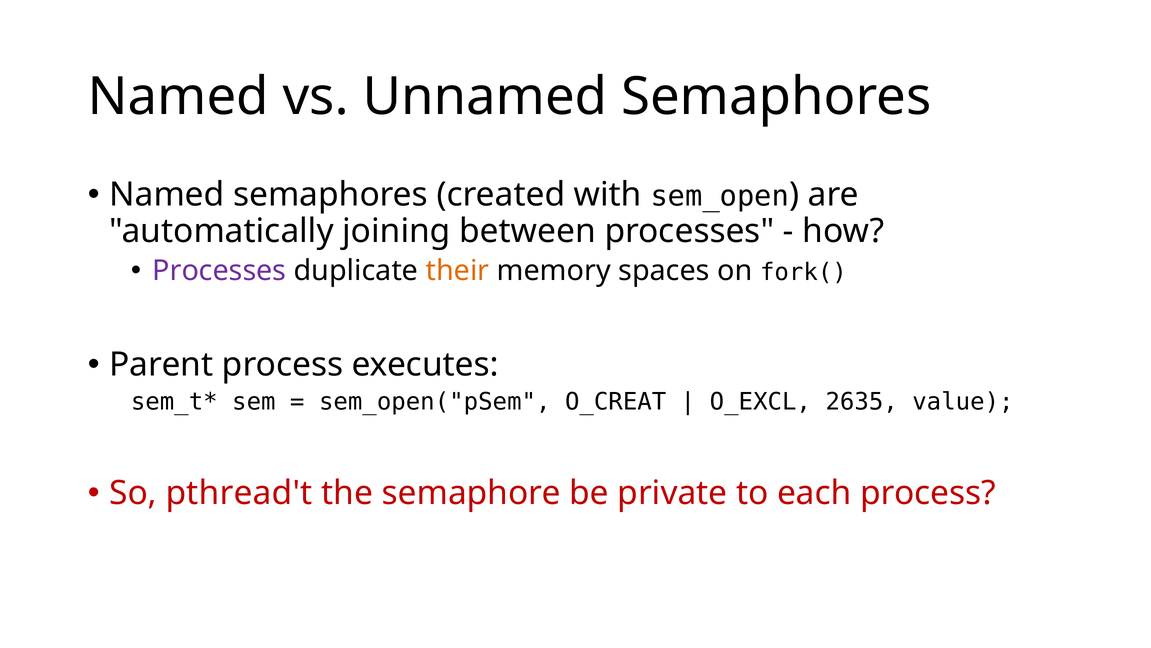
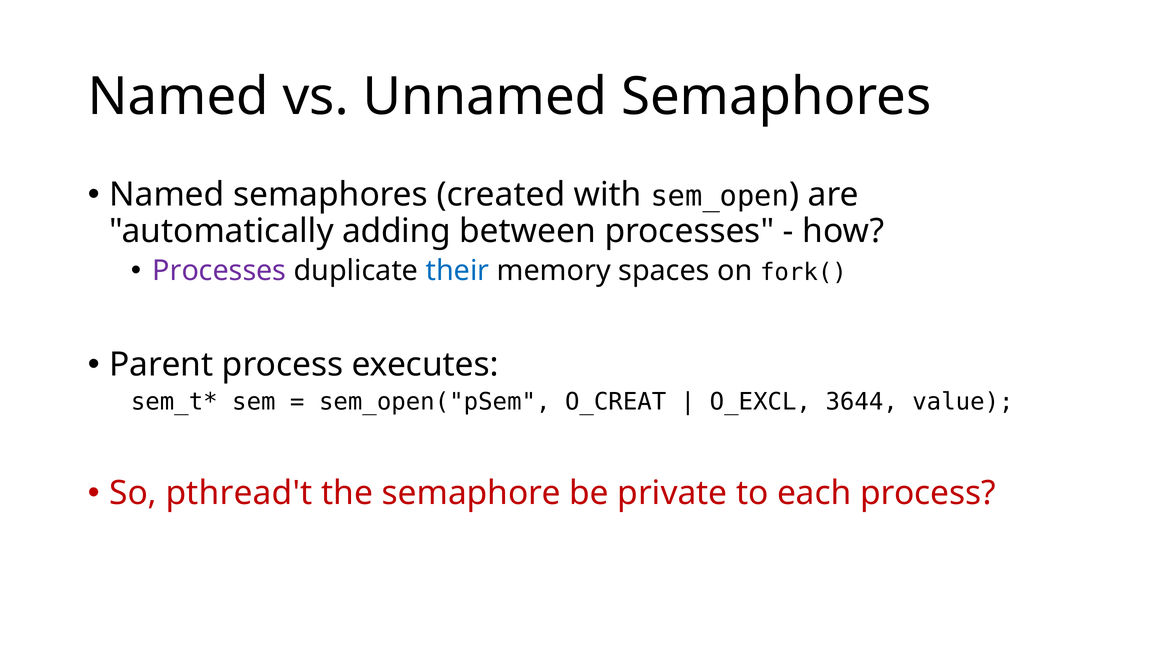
joining: joining -> adding (397, 231)
their colour: orange -> blue (457, 271)
2635: 2635 -> 3644 (862, 402)
